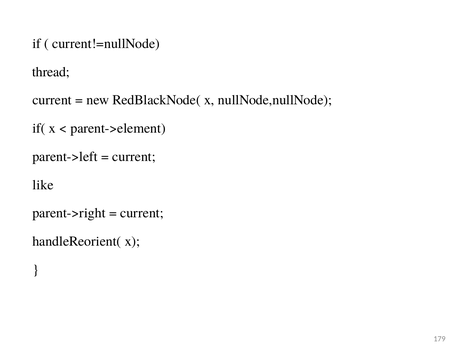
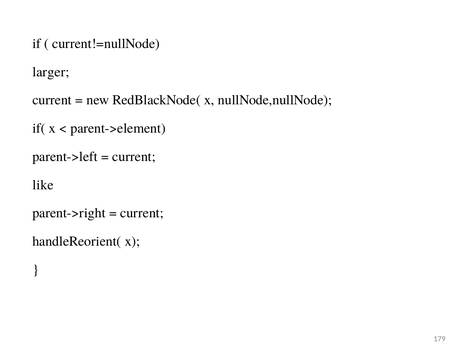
thread: thread -> larger (51, 72)
